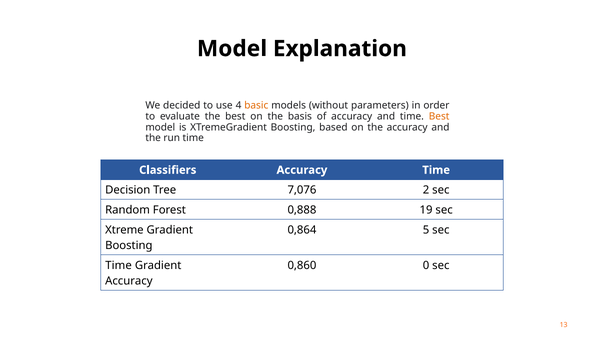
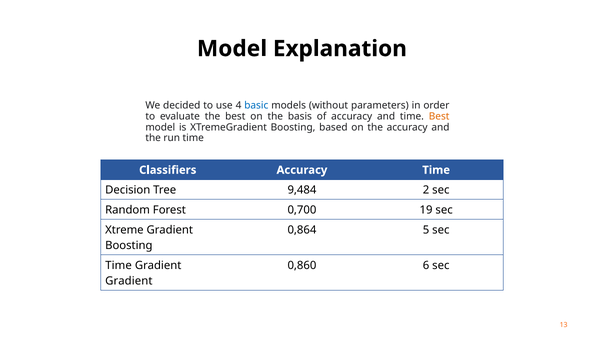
basic colour: orange -> blue (256, 105)
7,076: 7,076 -> 9,484 (302, 190)
0,888: 0,888 -> 0,700 (302, 210)
0: 0 -> 6 (426, 265)
Accuracy: Accuracy -> Gradient (129, 281)
